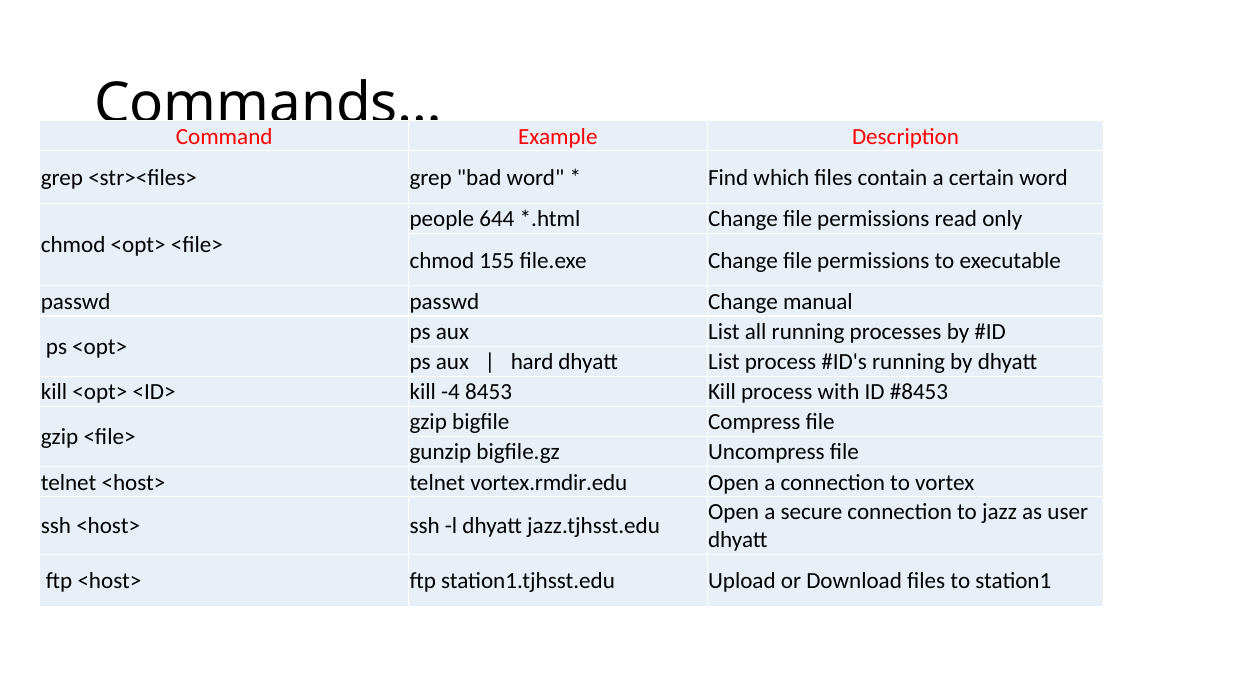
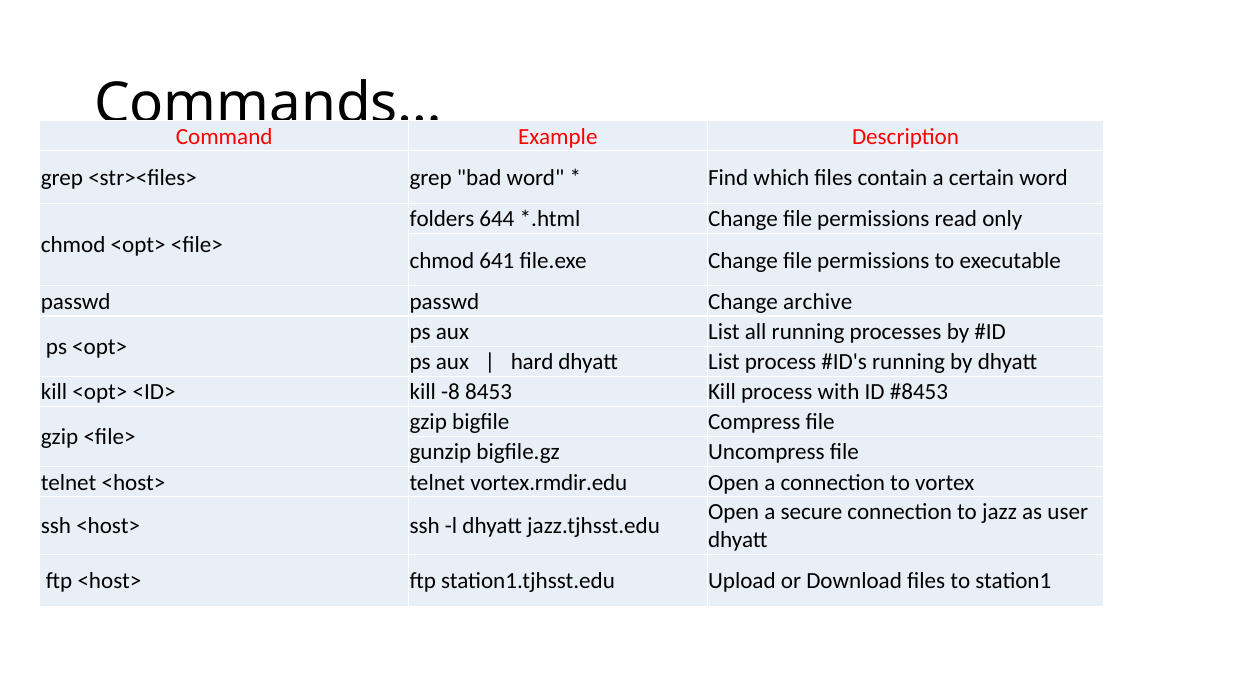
people: people -> folders (442, 219)
155: 155 -> 641 (497, 261)
manual: manual -> archive (818, 302)
-4: -4 -> -8 (451, 392)
